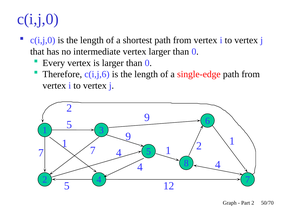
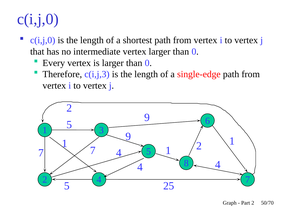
c(i,j,6: c(i,j,6 -> c(i,j,3 (97, 74)
12: 12 -> 25 (169, 186)
